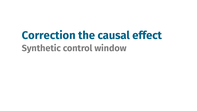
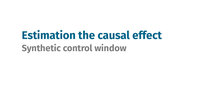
Correction: Correction -> Estimation (49, 35)
